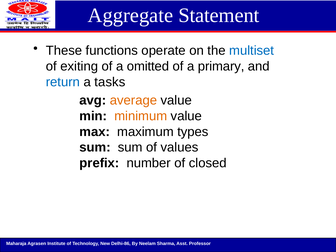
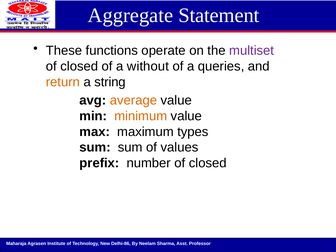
multiset colour: blue -> purple (252, 51)
exiting: exiting -> closed (79, 66)
omitted: omitted -> without (148, 66)
primary: primary -> queries (221, 66)
return colour: blue -> orange (63, 82)
tasks: tasks -> string (110, 82)
